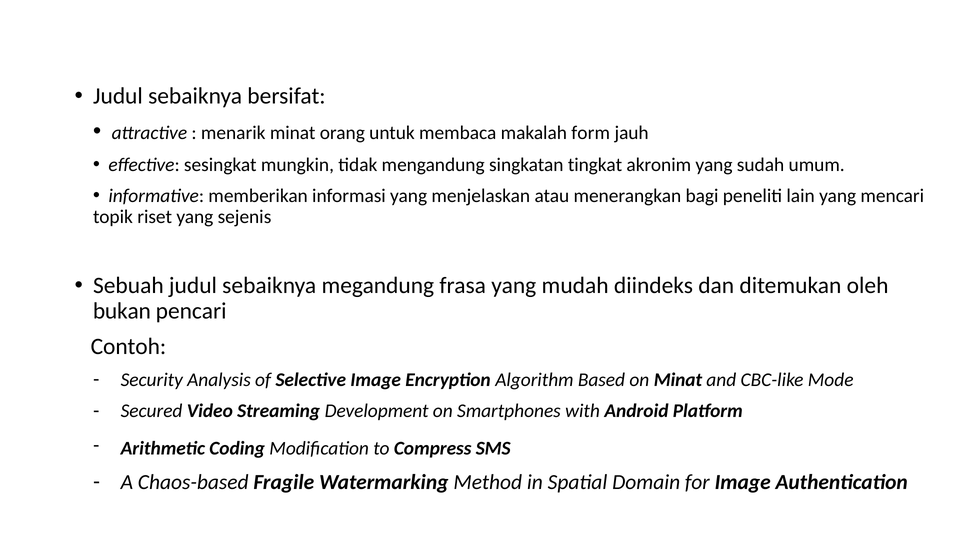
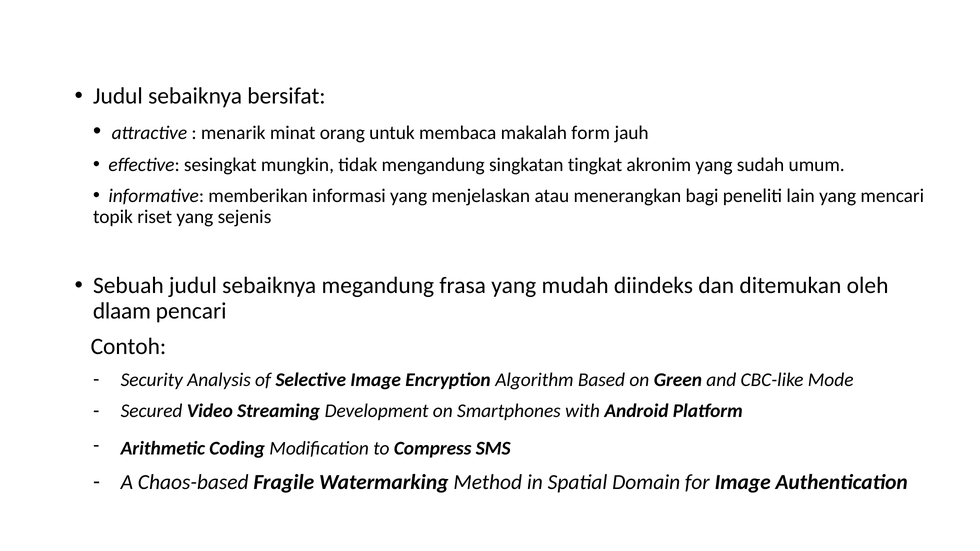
bukan: bukan -> dlaam (122, 311)
on Minat: Minat -> Green (678, 380)
